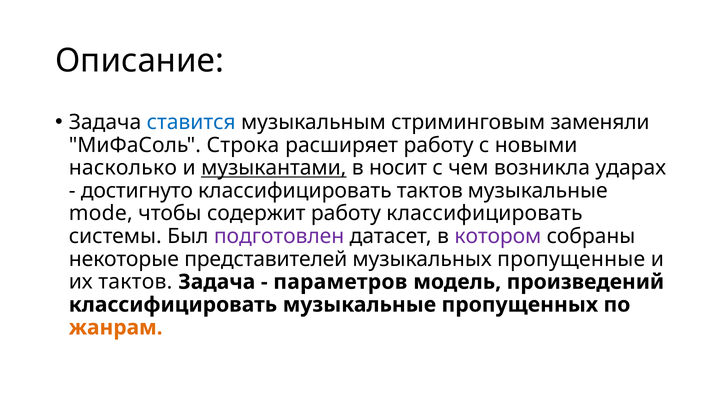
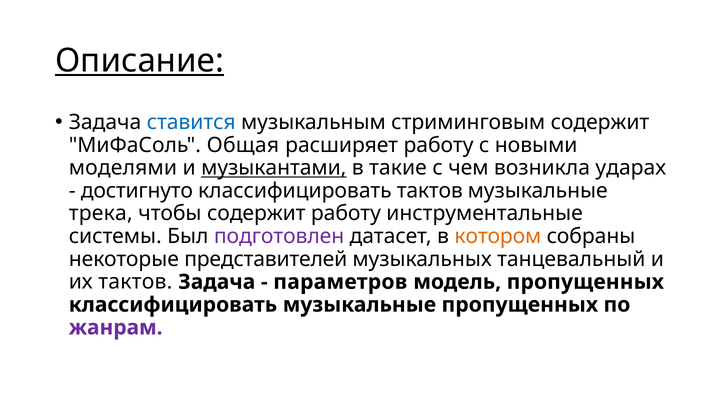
Описание underline: none -> present (140, 61)
стриминговым заменяли: заменяли -> содержит (600, 122)
Строка: Строка -> Общая (243, 145)
насколько: насколько -> моделями (123, 168)
носит: носит -> такие (398, 168)
mode: mode -> трека (101, 214)
работу классифицировать: классифицировать -> инструментальные (485, 214)
котором colour: purple -> orange (498, 236)
пропущенные: пропущенные -> танцевальный (571, 259)
модель произведений: произведений -> пропущенных (585, 282)
жанрам colour: orange -> purple (116, 328)
